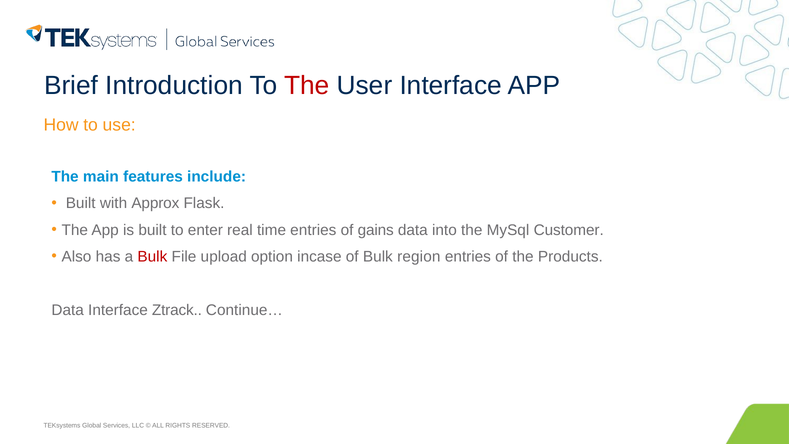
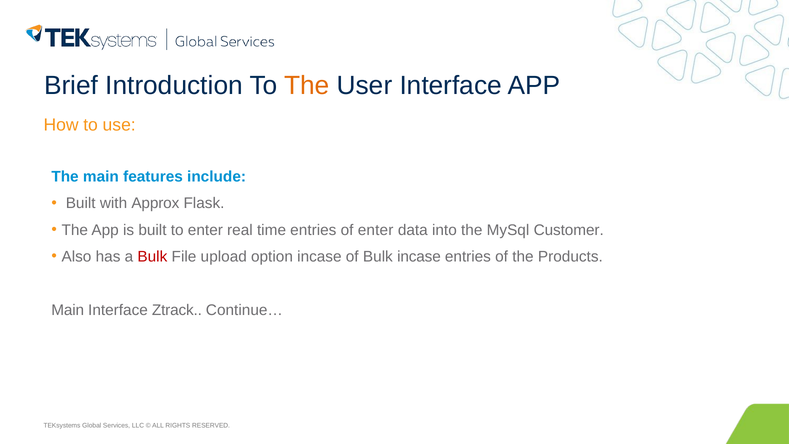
The colour: red -> orange (307, 85)
of gains: gains -> enter (376, 230)
Bulk region: region -> incase (419, 257)
Data: Data -> Main (68, 310)
